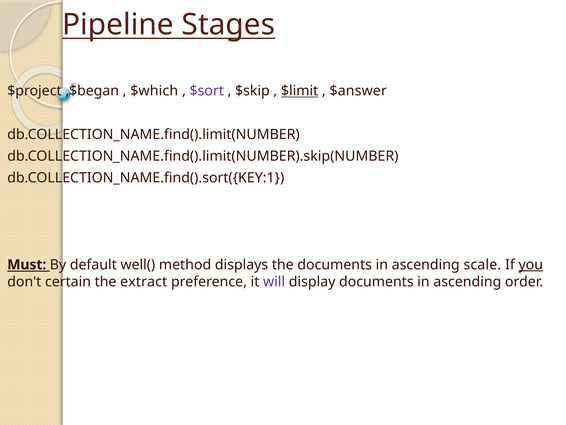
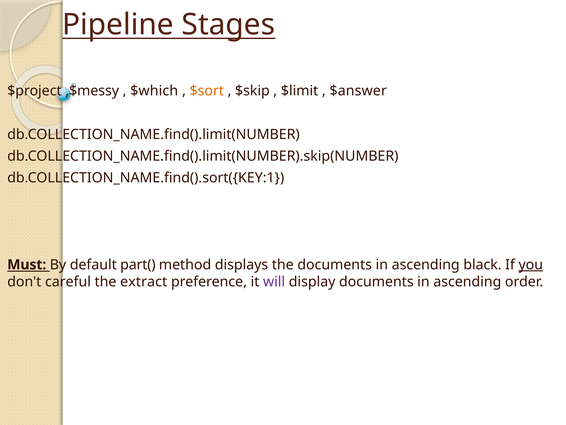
,$began: ,$began -> ,$messy (92, 91)
$sort colour: purple -> orange (207, 91)
$limit underline: present -> none (300, 91)
well(: well( -> part( (138, 264)
scale: scale -> black (482, 264)
certain: certain -> careful (68, 281)
